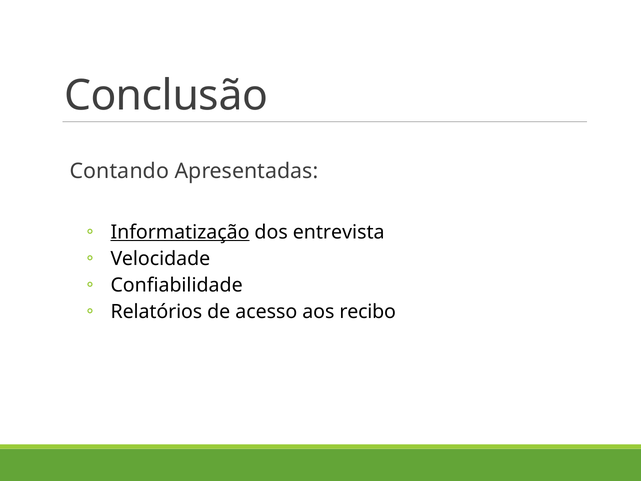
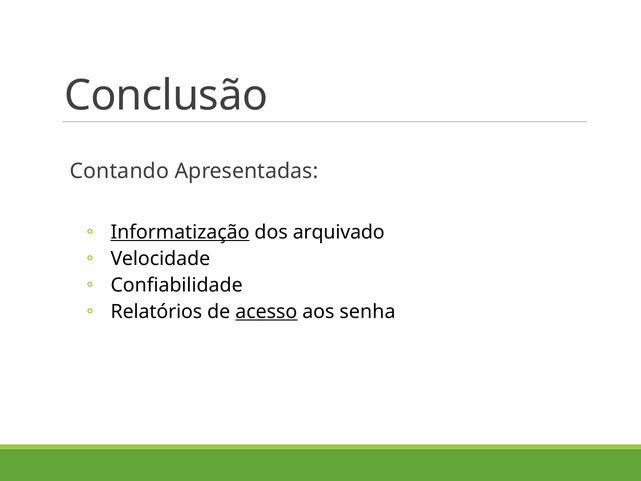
entrevista: entrevista -> arquivado (339, 232)
acesso underline: none -> present (266, 311)
recibo: recibo -> senha (367, 311)
